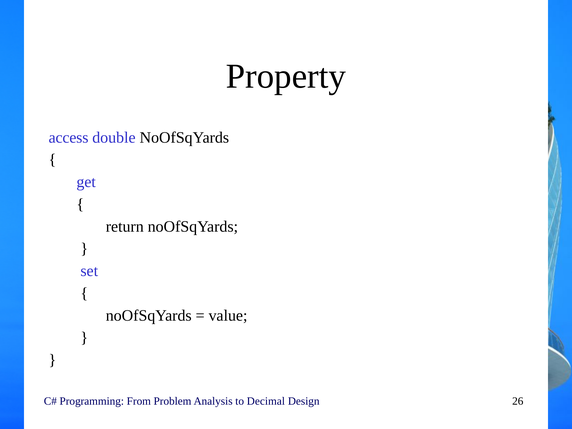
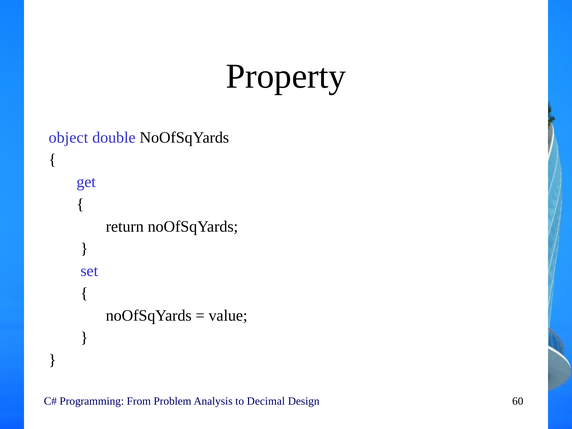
access: access -> object (68, 137)
26: 26 -> 60 (518, 401)
